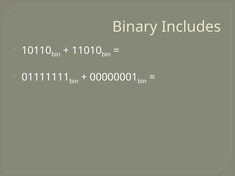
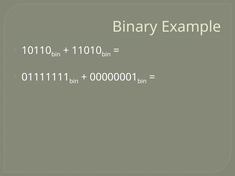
Includes: Includes -> Example (191, 27)
